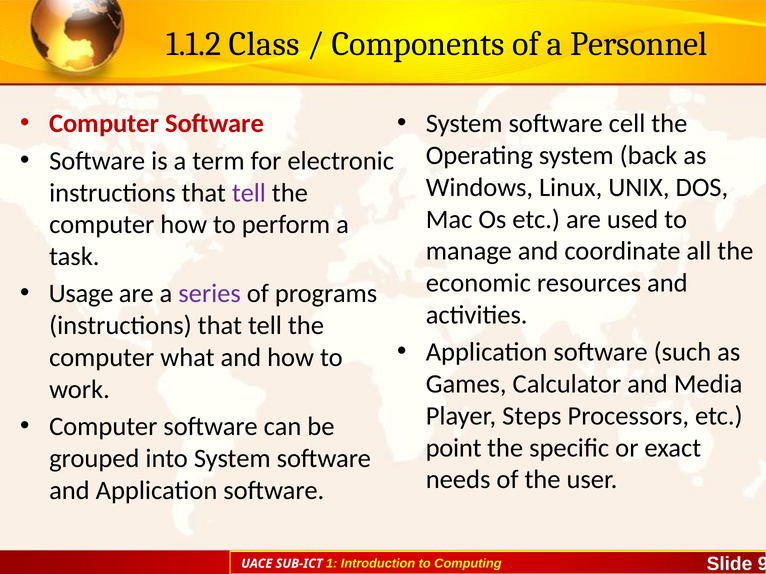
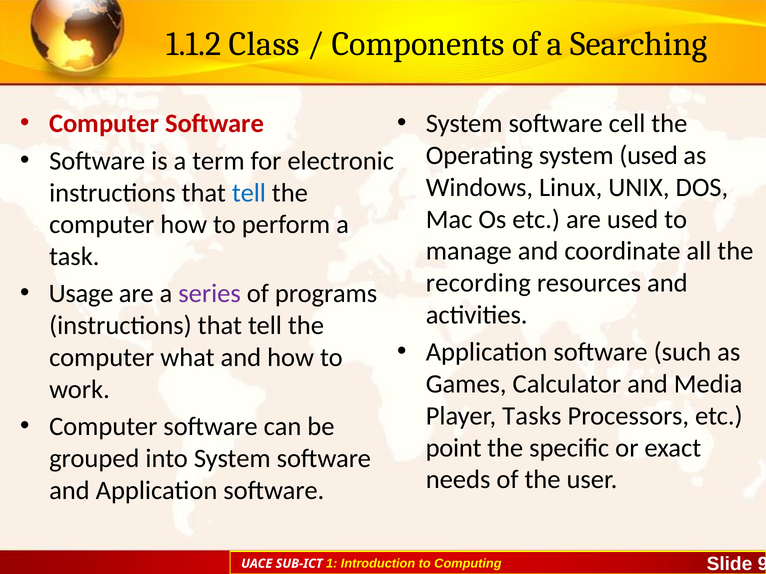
Personnel: Personnel -> Searching (639, 44)
system back: back -> used (649, 156)
tell colour: purple -> blue (249, 193)
economic: economic -> recording (478, 283)
Steps: Steps -> Tasks (532, 416)
